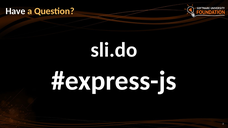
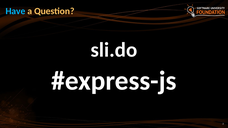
Have colour: white -> light blue (15, 11)
